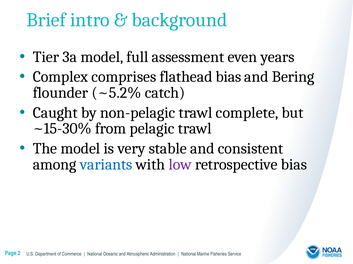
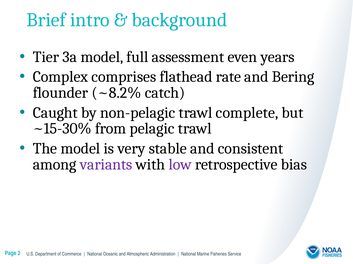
flathead bias: bias -> rate (228, 77)
~5.2%: ~5.2% -> ~8.2% (116, 93)
variants colour: blue -> purple (106, 165)
